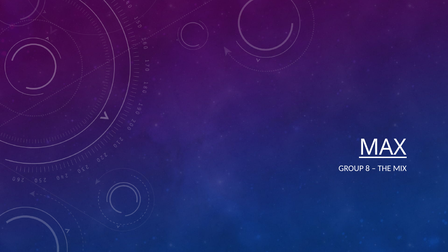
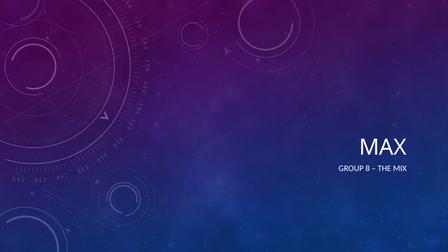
MAX underline: present -> none (383, 148)
